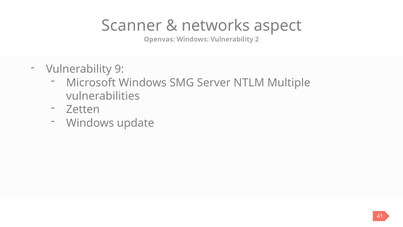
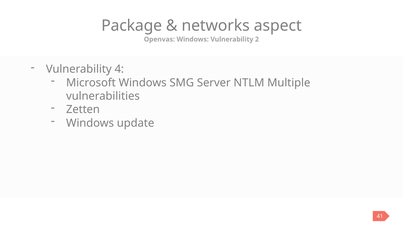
Scanner: Scanner -> Package (132, 26)
9: 9 -> 4 (119, 69)
